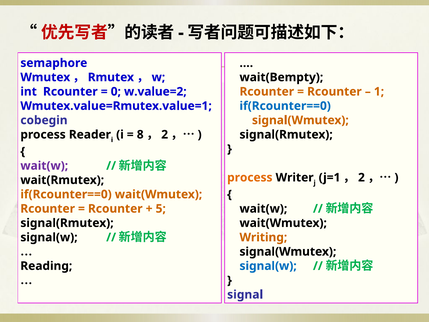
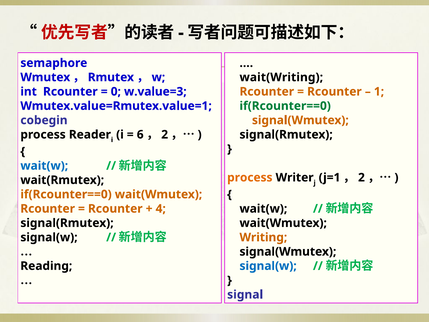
wait(Bempty: wait(Bempty -> wait(Writing (281, 77)
w.value=2: w.value=2 -> w.value=3 (155, 92)
if(Rcounter==0 colour: blue -> green (285, 106)
8: 8 -> 6 (140, 134)
wait(w colour: purple -> blue (44, 166)
5: 5 -> 4 (161, 209)
